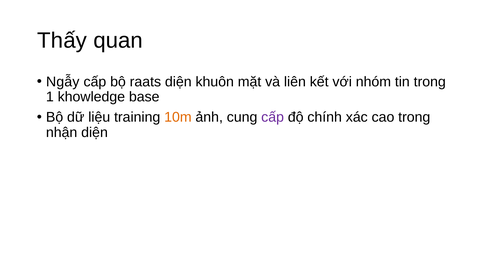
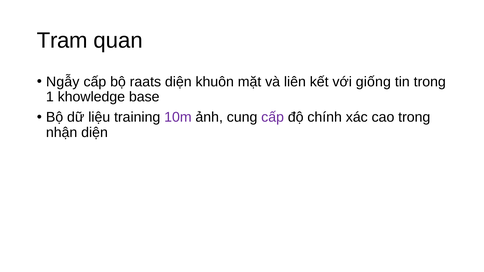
Thấy: Thấy -> Tram (62, 41)
nhóm: nhóm -> giống (373, 82)
10m colour: orange -> purple (178, 117)
